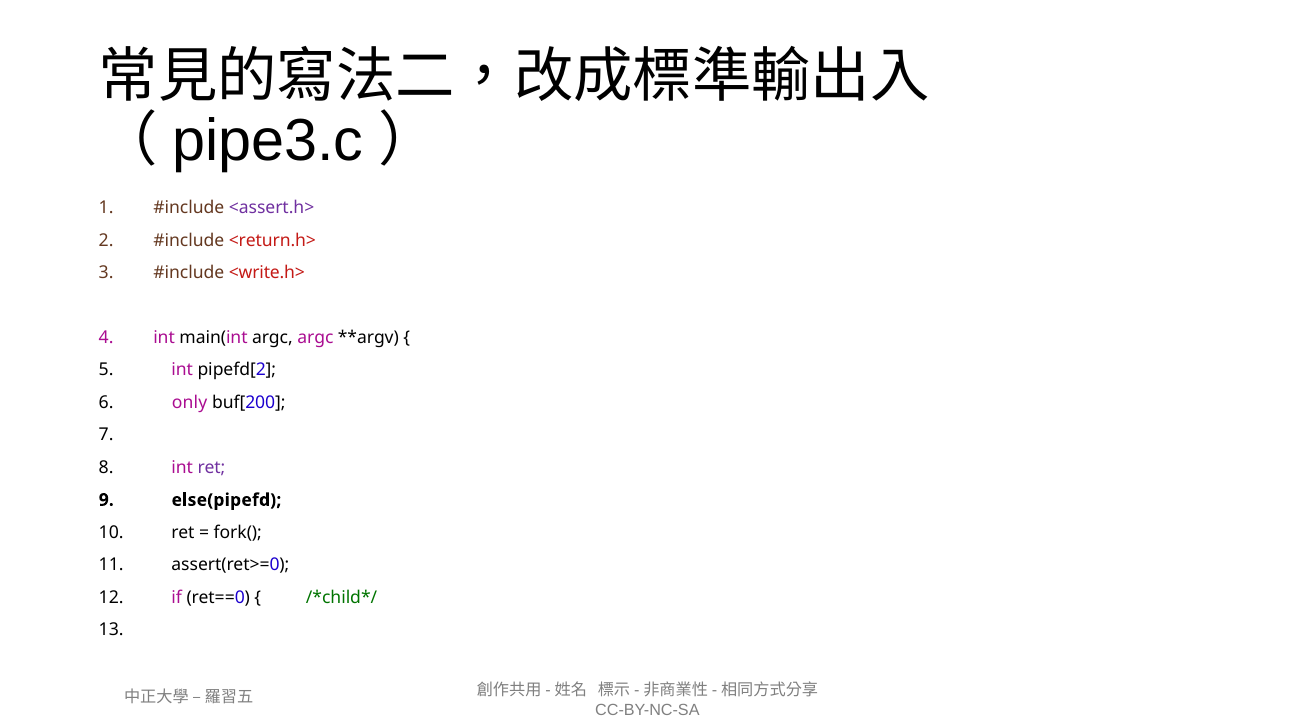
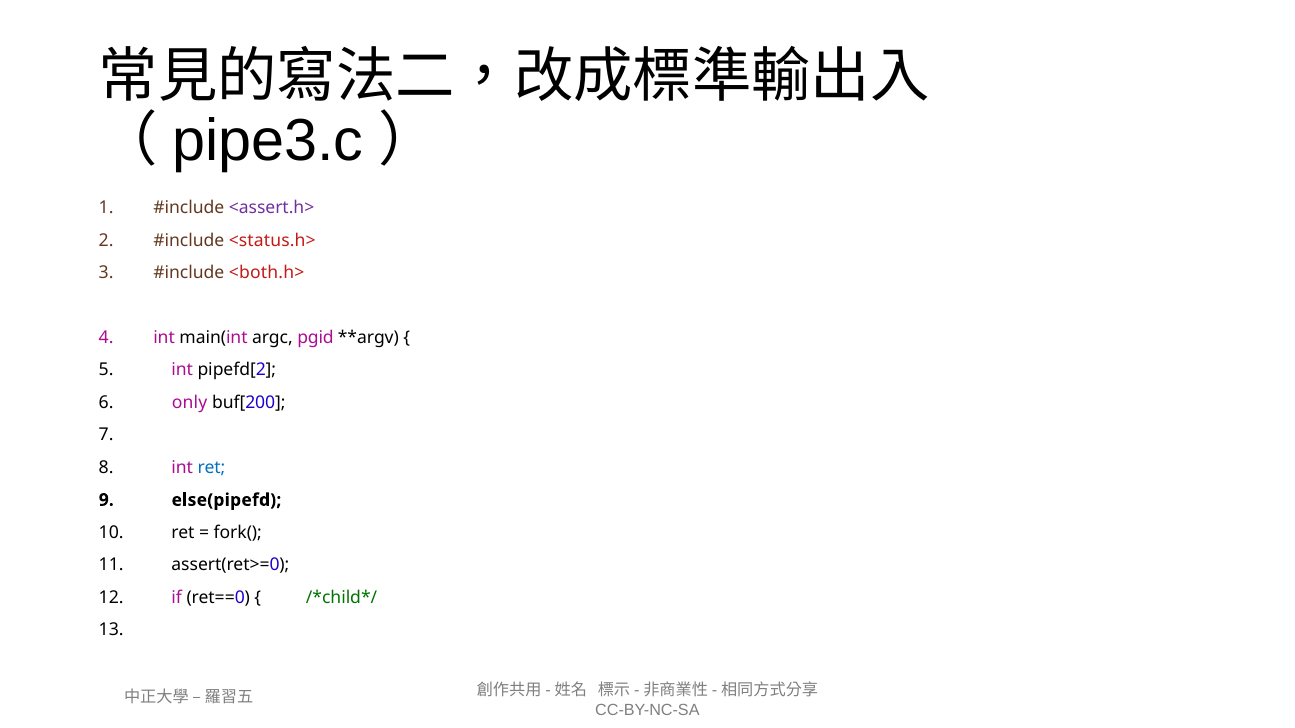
<return.h>: <return.h> -> <status.h> (272, 241)
<write.h>: <write.h> -> <both.h> (267, 273)
argc argc: argc -> pgid (315, 338)
ret colour: purple -> blue (211, 468)
